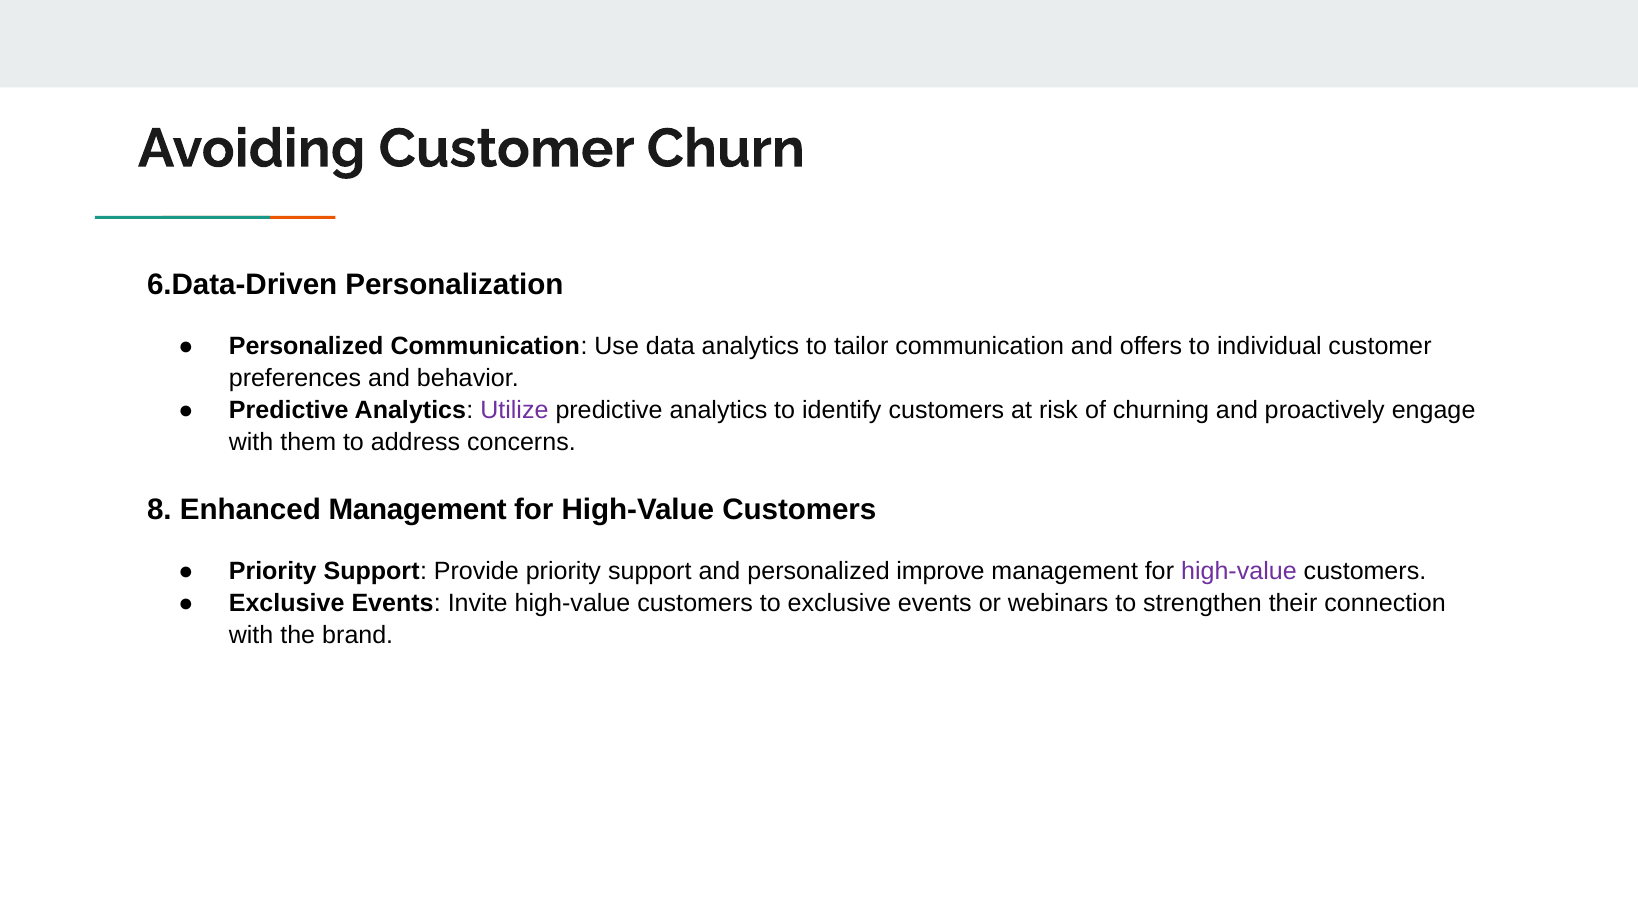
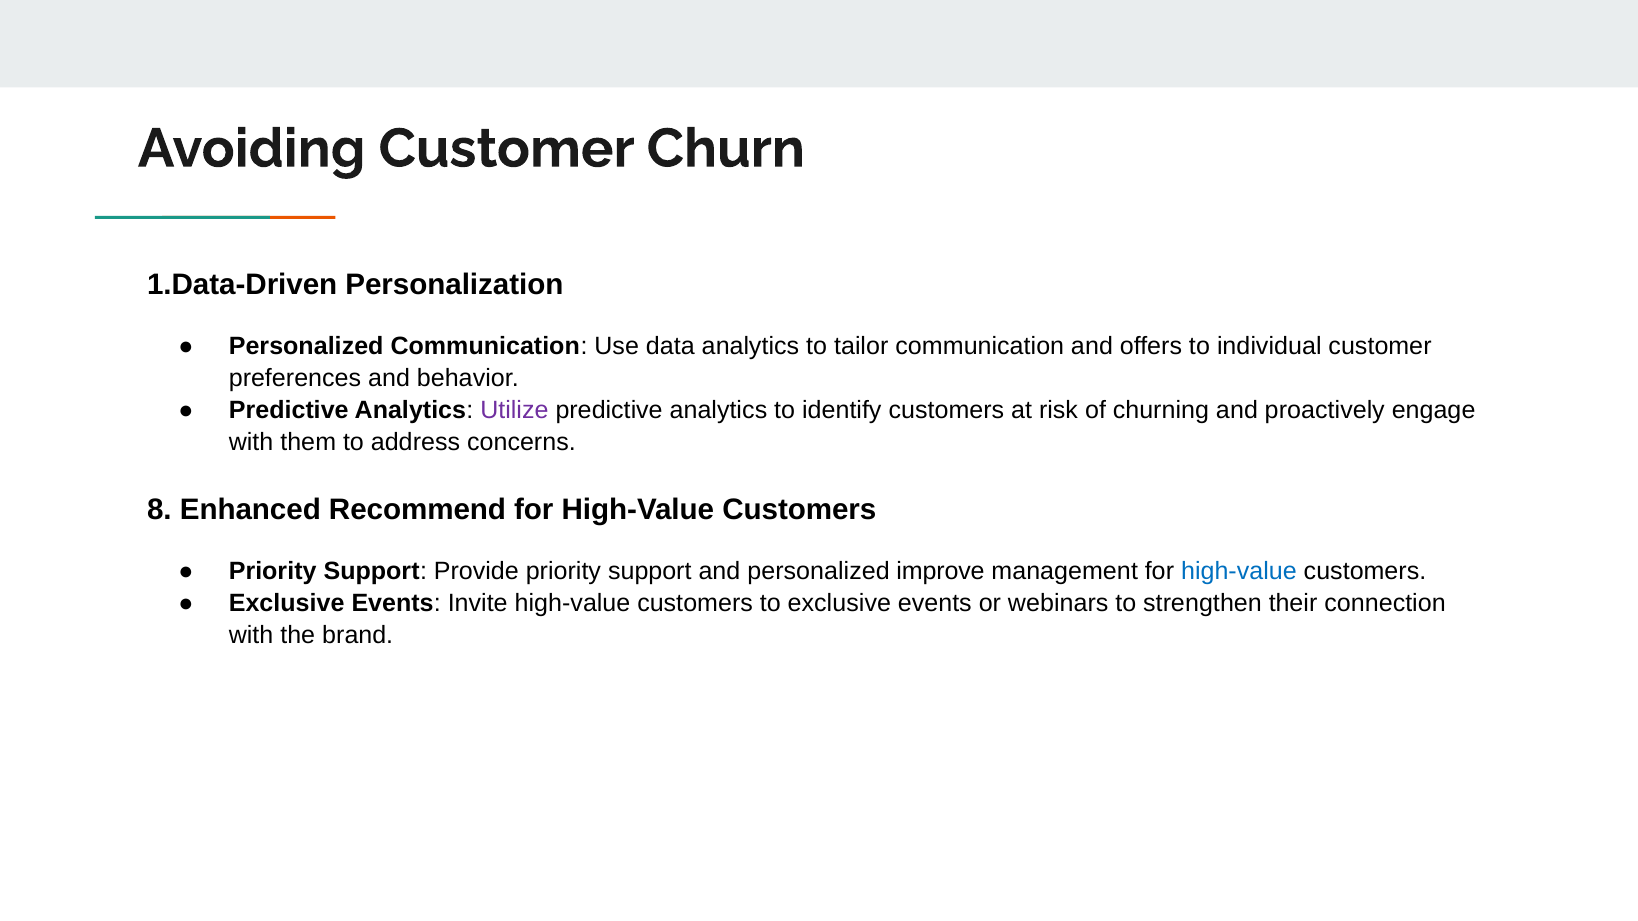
6.Data-Driven: 6.Data-Driven -> 1.Data-Driven (242, 285)
Enhanced Management: Management -> Recommend (418, 510)
high-value colour: purple -> blue (1239, 571)
